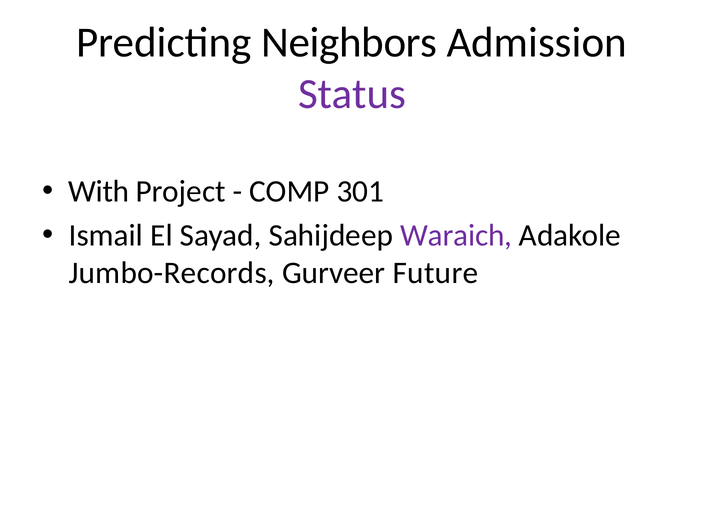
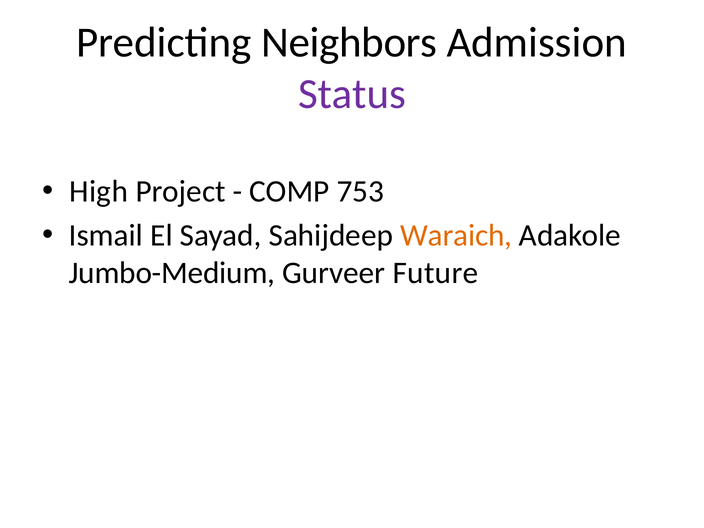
With: With -> High (99, 192)
301: 301 -> 753 (360, 192)
Waraich colour: purple -> orange (456, 235)
Jumbo-Records: Jumbo-Records -> Jumbo-Medium (172, 273)
